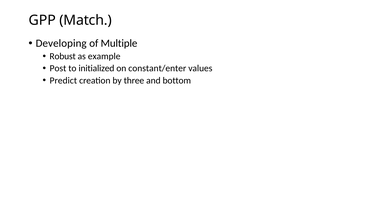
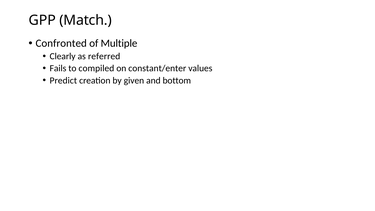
Developing: Developing -> Confronted (61, 43)
Robust: Robust -> Clearly (63, 56)
example: example -> referred (104, 56)
Post: Post -> Fails (58, 68)
initialized: initialized -> compiled (96, 68)
three: three -> given (134, 80)
